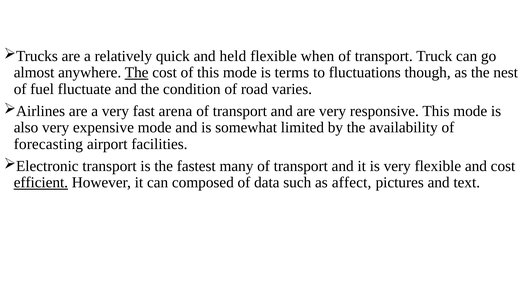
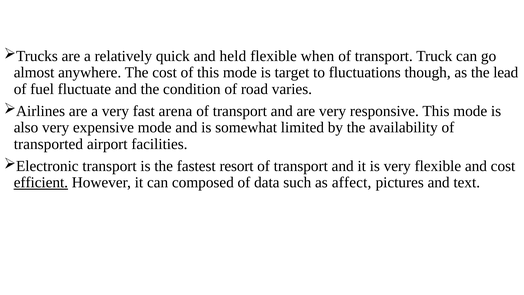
The underline: present -> none (137, 72)
terms: terms -> target (292, 72)
nest: nest -> lead (506, 72)
forecasting: forecasting -> transported (48, 144)
many: many -> resort (237, 166)
